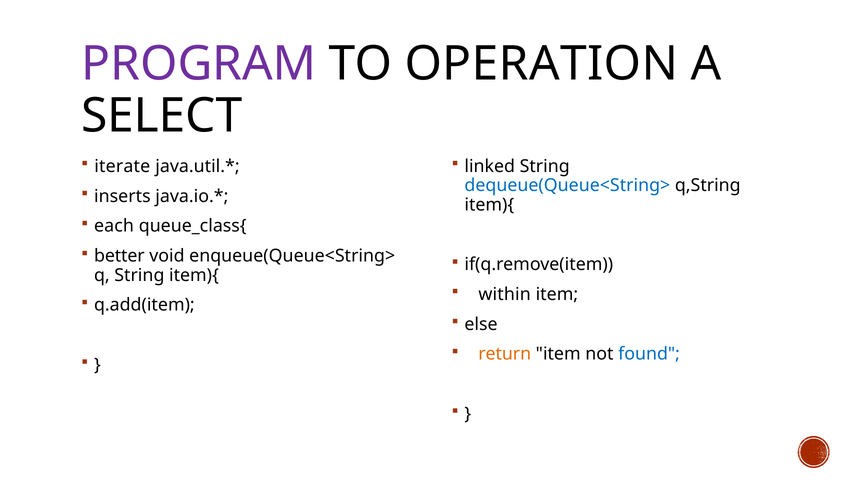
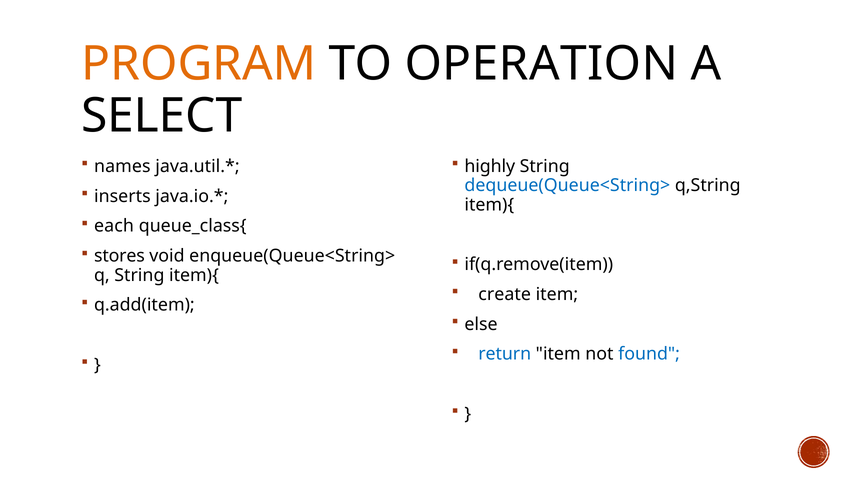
PROGRAM colour: purple -> orange (199, 64)
linked: linked -> highly (490, 166)
iterate: iterate -> names (122, 166)
better: better -> stores (119, 256)
within: within -> create (505, 294)
return colour: orange -> blue (505, 354)
